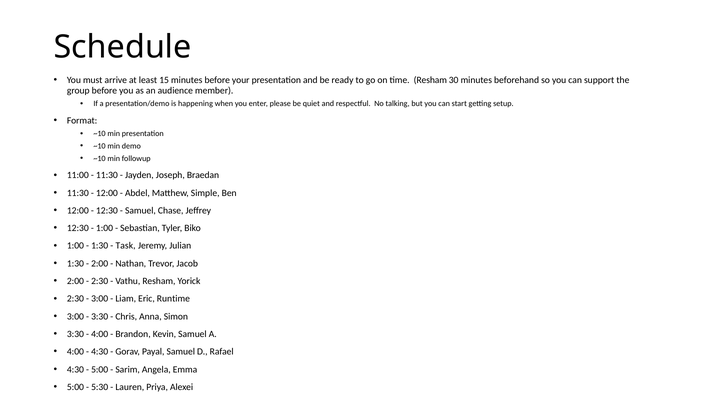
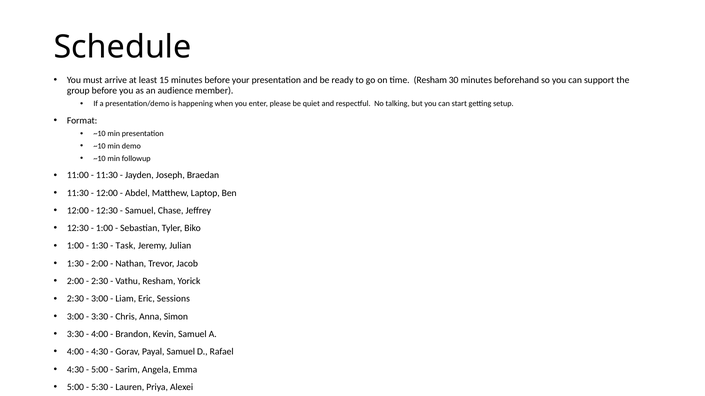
Simple: Simple -> Laptop (205, 193)
Runtime: Runtime -> Sessions (173, 299)
